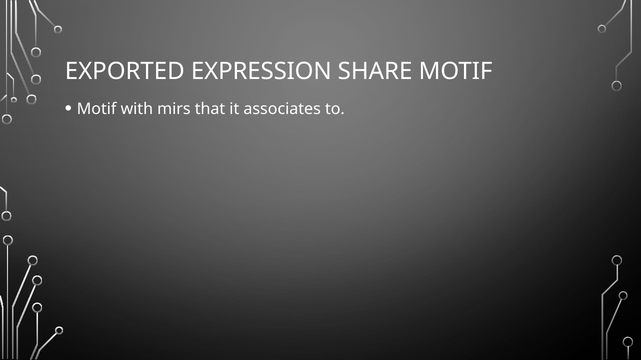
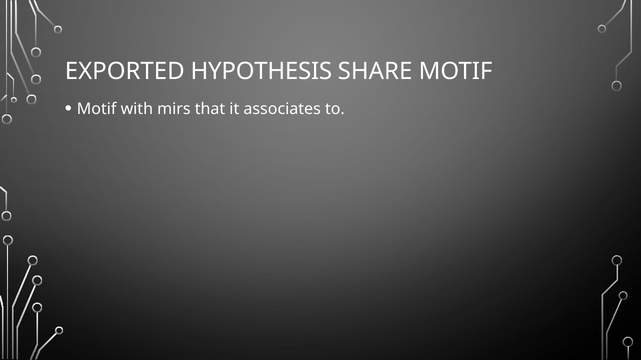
EXPRESSION: EXPRESSION -> HYPOTHESIS (261, 71)
